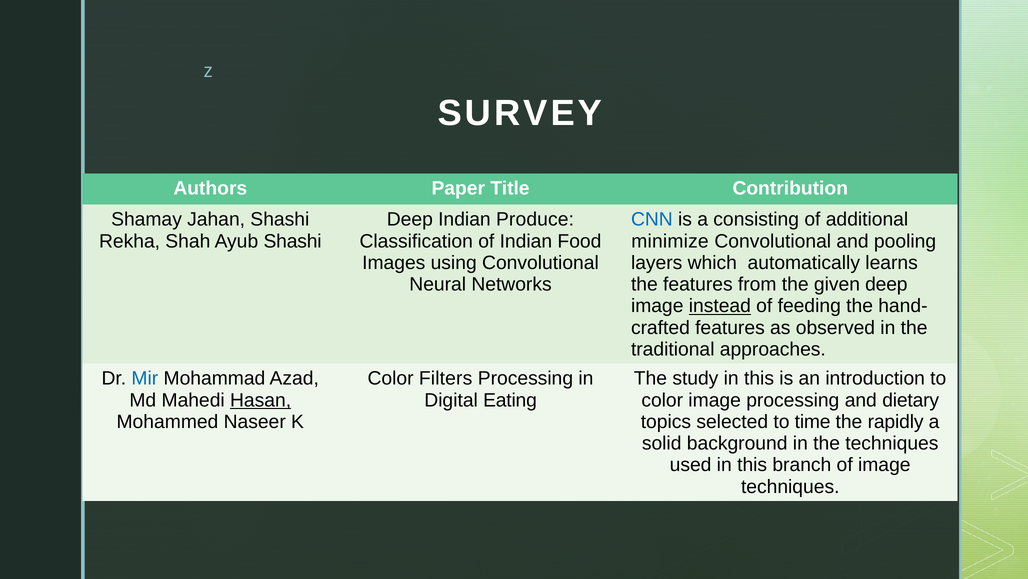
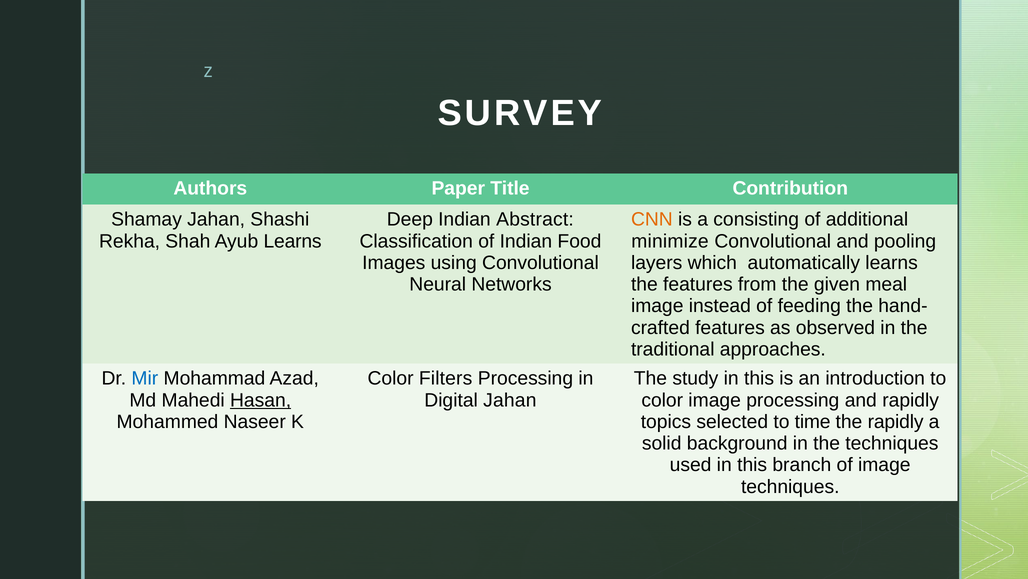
Produce: Produce -> Abstract (535, 219)
CNN colour: blue -> orange (652, 219)
Ayub Shashi: Shashi -> Learns (293, 241)
given deep: deep -> meal (886, 284)
instead underline: present -> none (720, 306)
Digital Eating: Eating -> Jahan (510, 400)
and dietary: dietary -> rapidly (911, 400)
